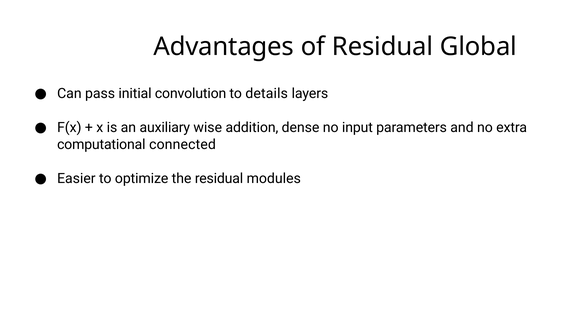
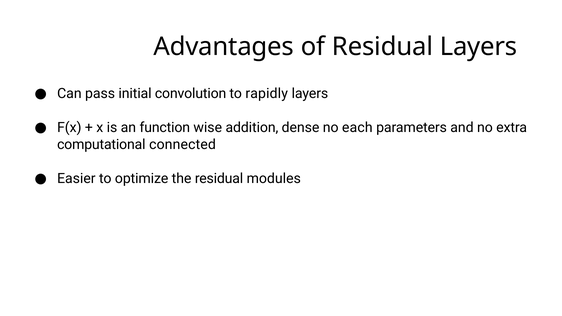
Residual Global: Global -> Layers (478, 47)
details: details -> rapidly (267, 94)
auxiliary: auxiliary -> function (165, 128)
input: input -> each (357, 128)
